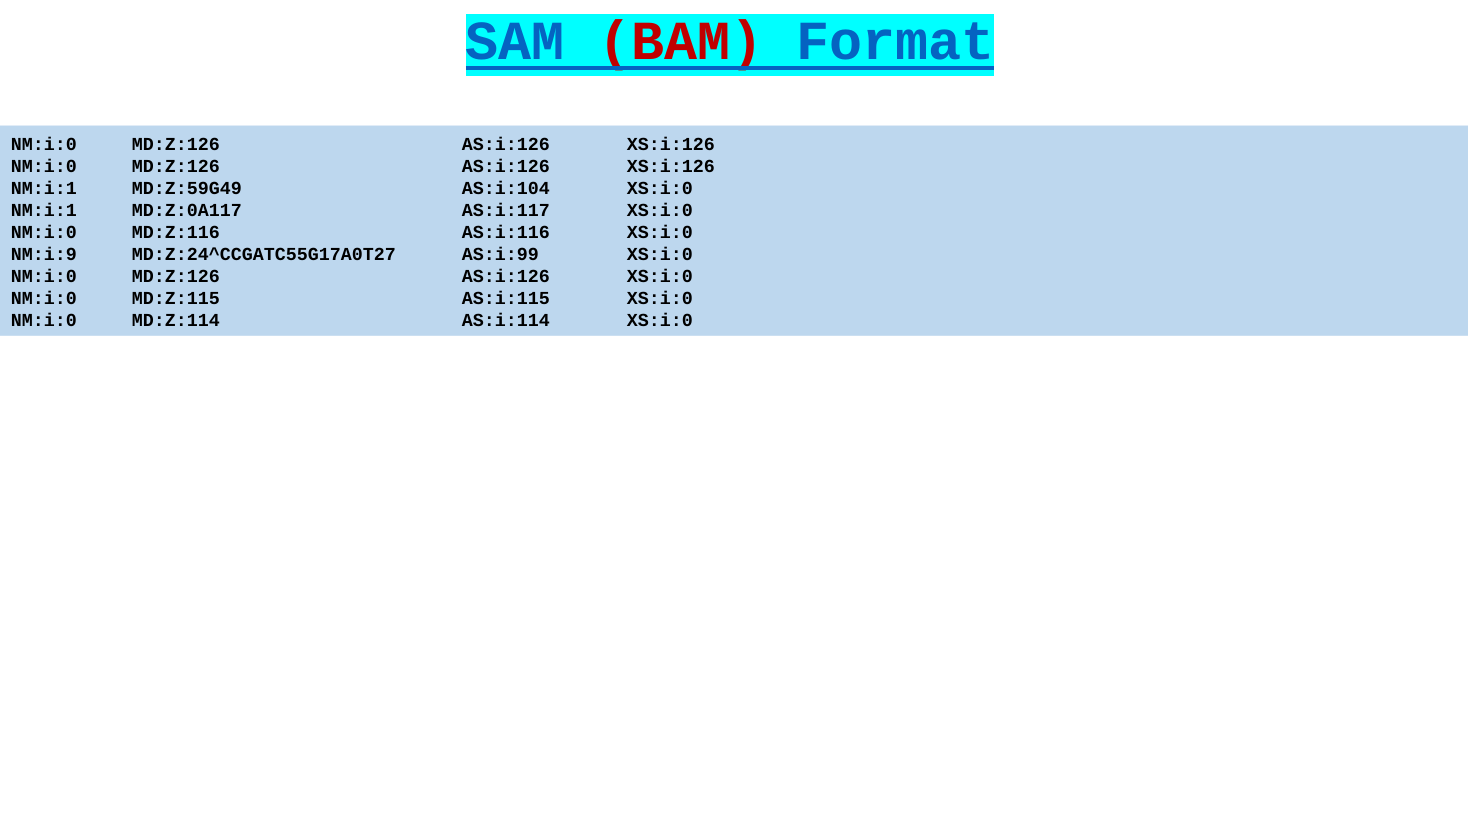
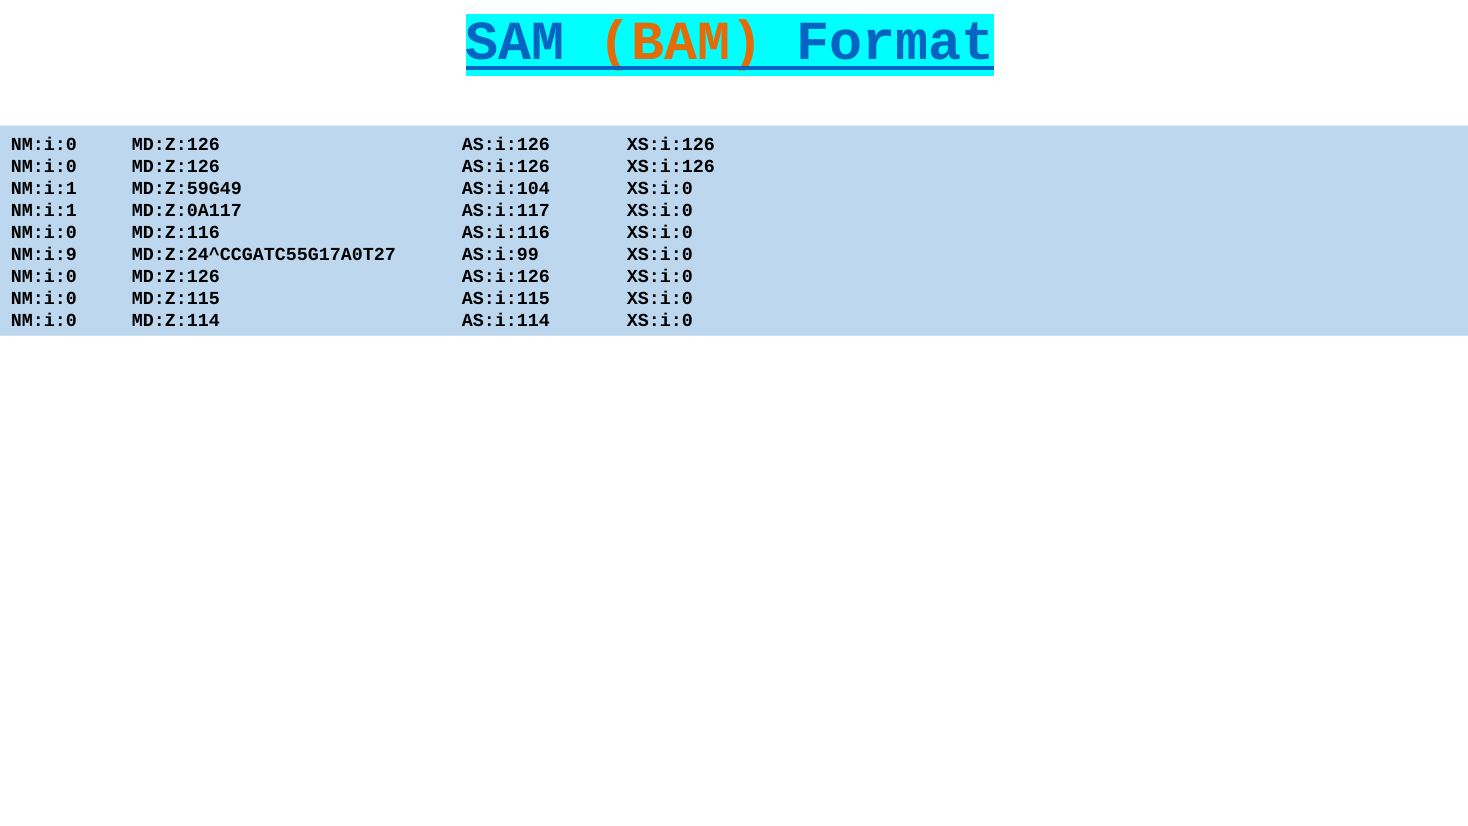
BAM colour: red -> orange (681, 42)
